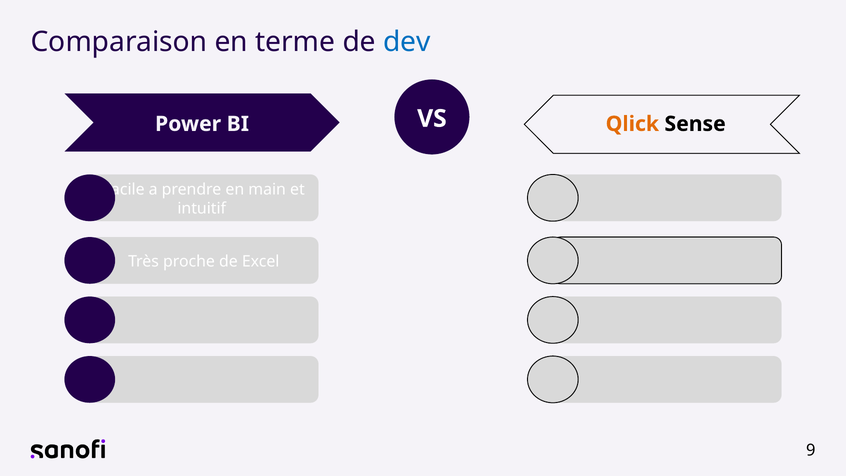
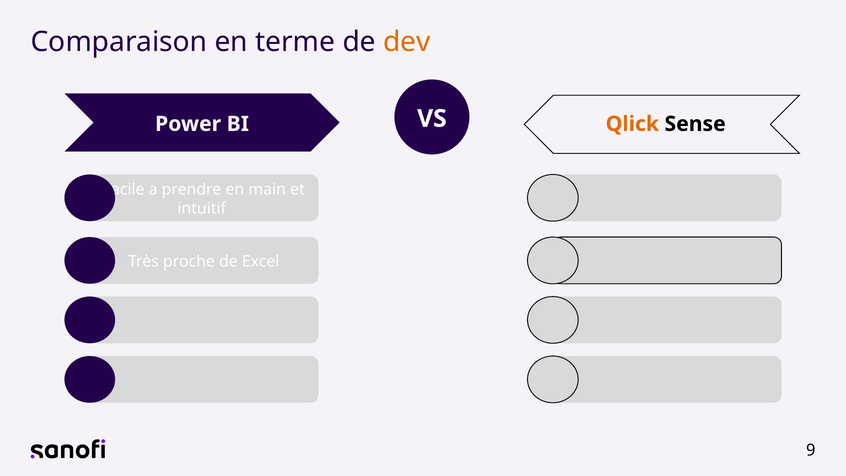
dev colour: blue -> orange (407, 42)
